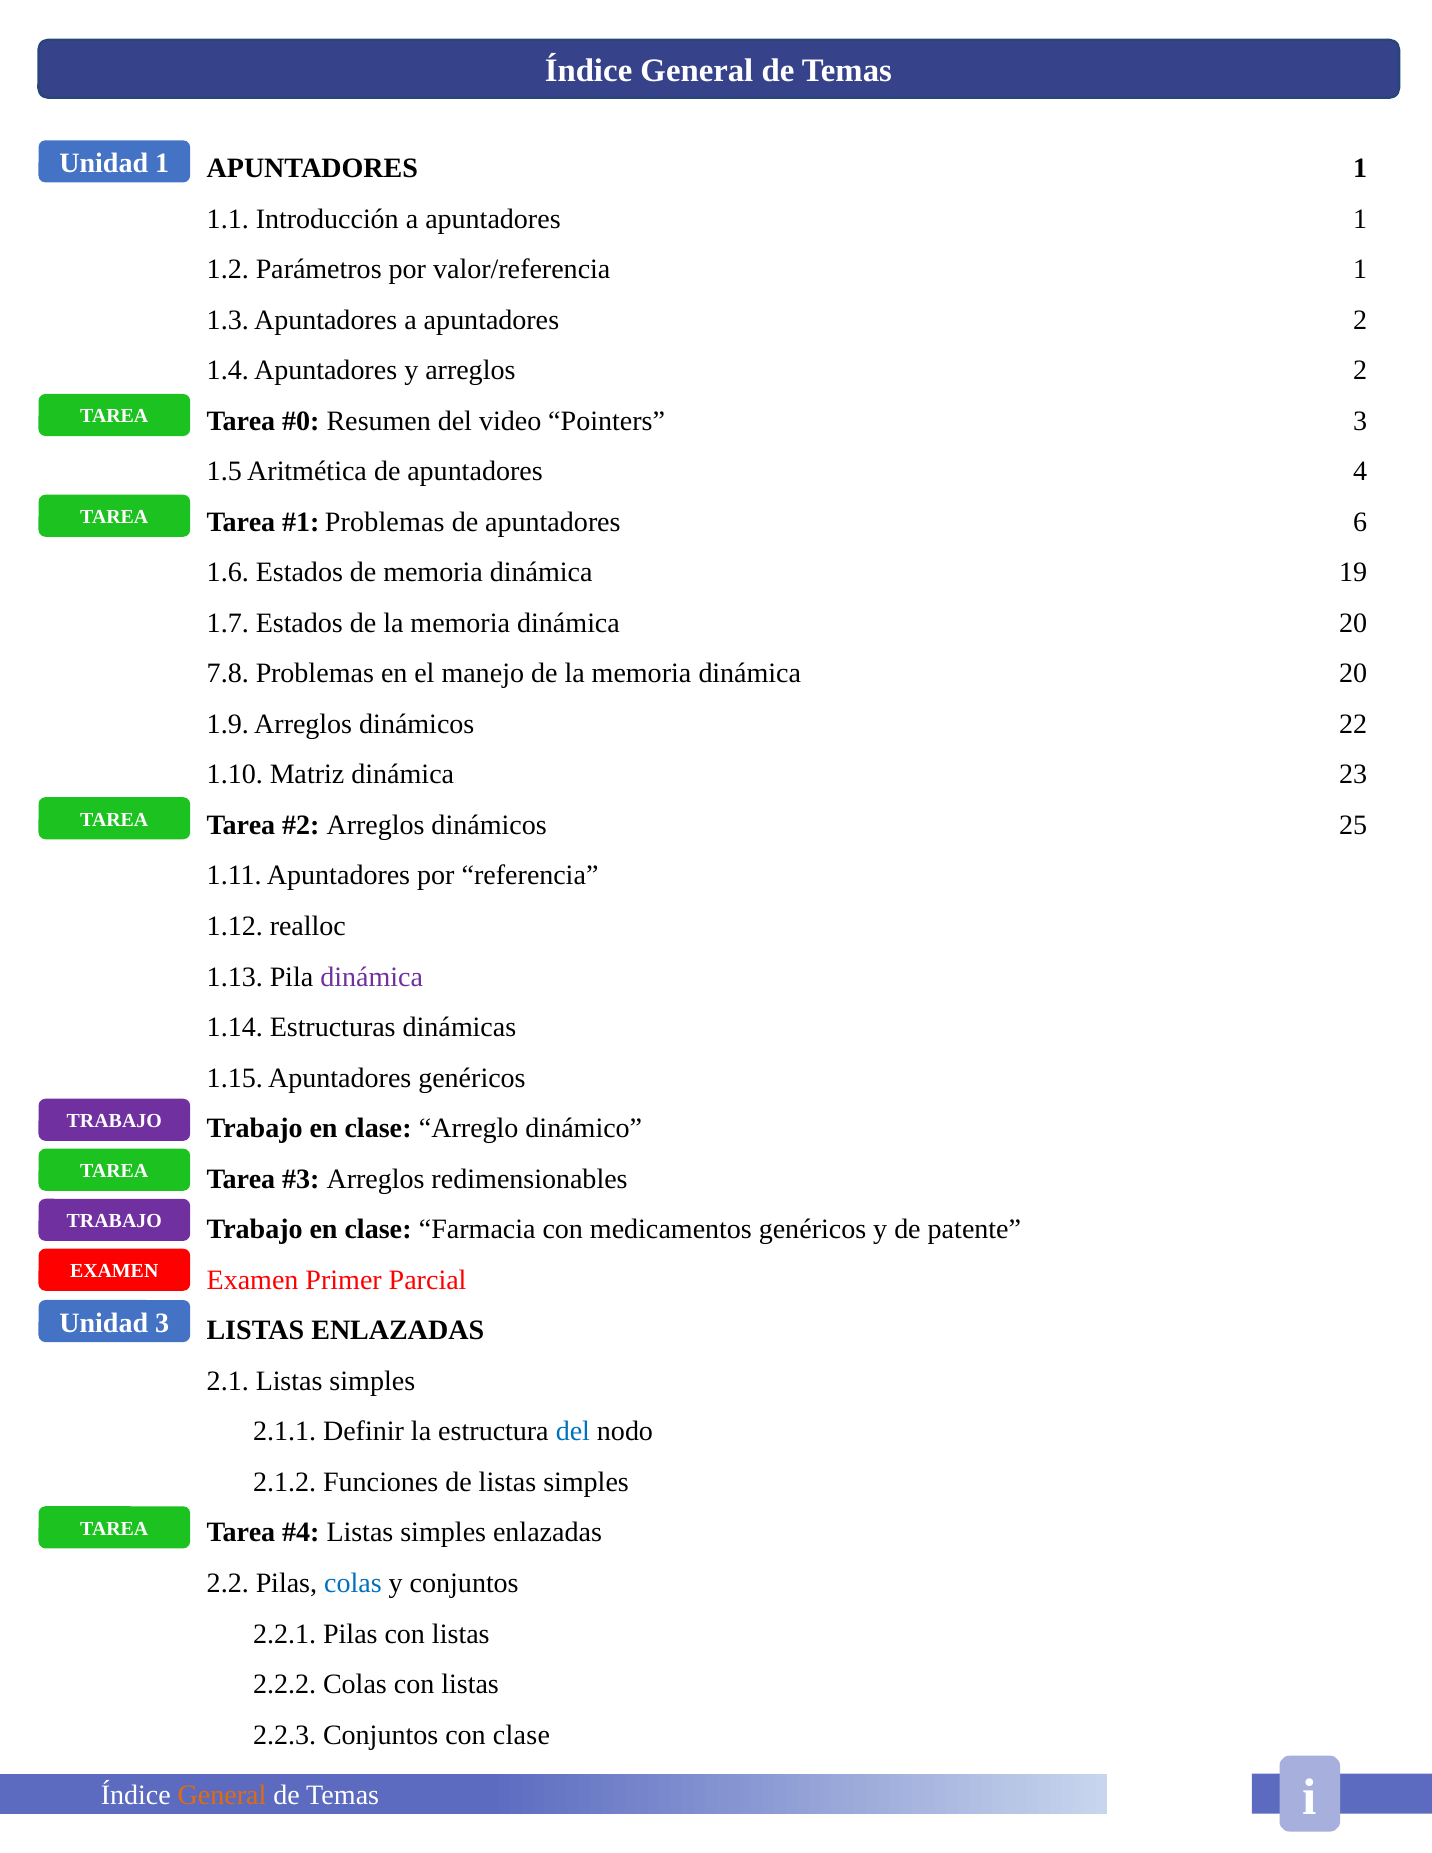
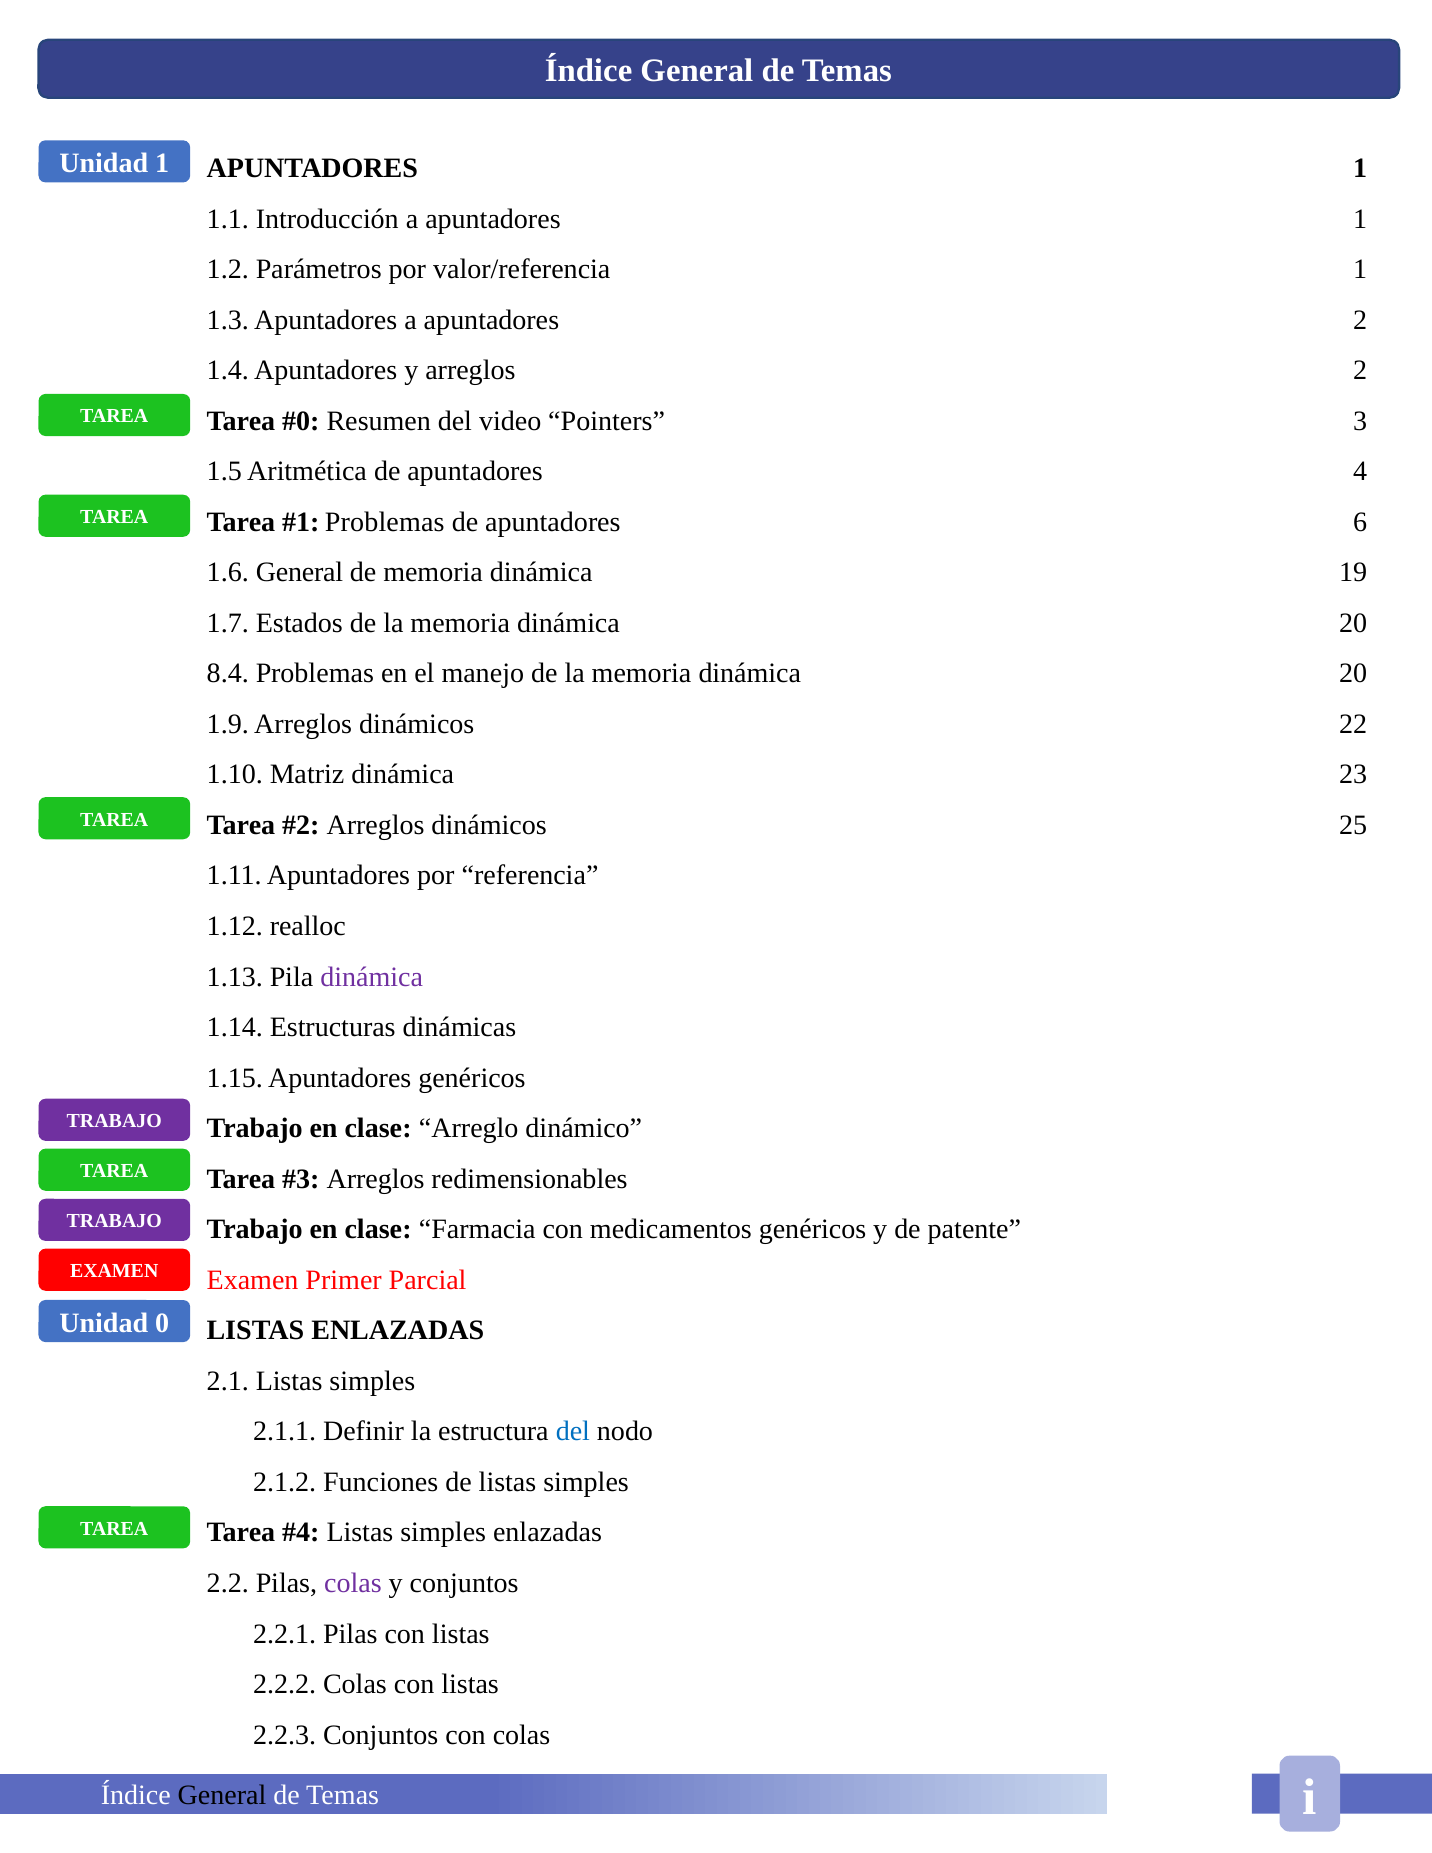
1.6 Estados: Estados -> General (299, 573)
7.8: 7.8 -> 8.4 (228, 674)
Unidad 3: 3 -> 0 (162, 1323)
colas colour: blue -> purple (353, 1583)
con clase: clase -> colas (522, 1735)
General colour: orange -> black (222, 1796)
